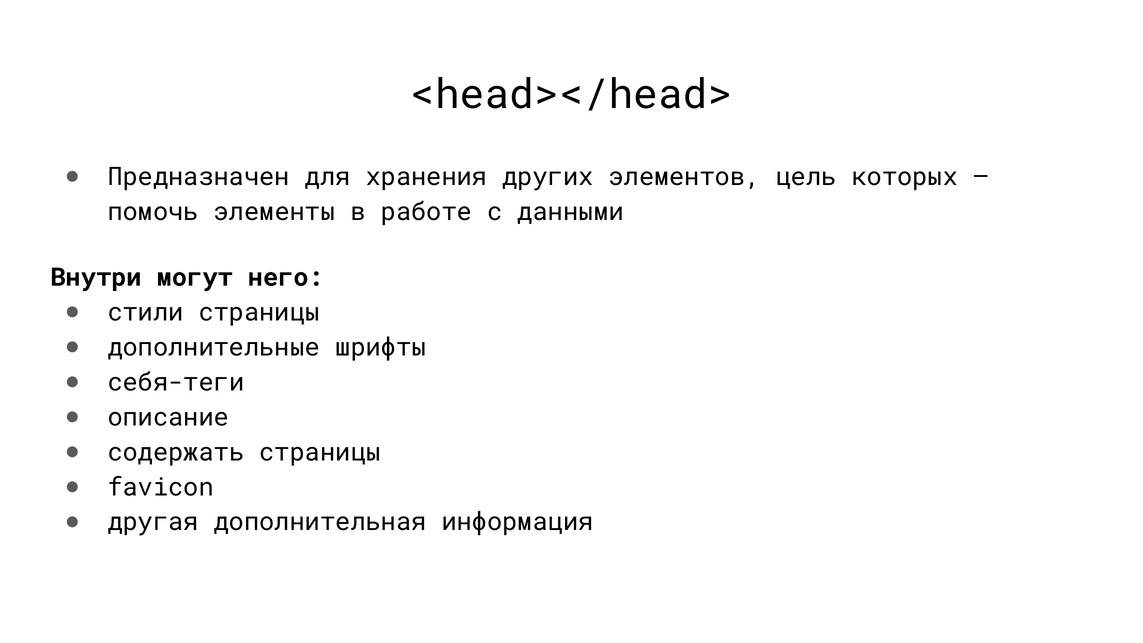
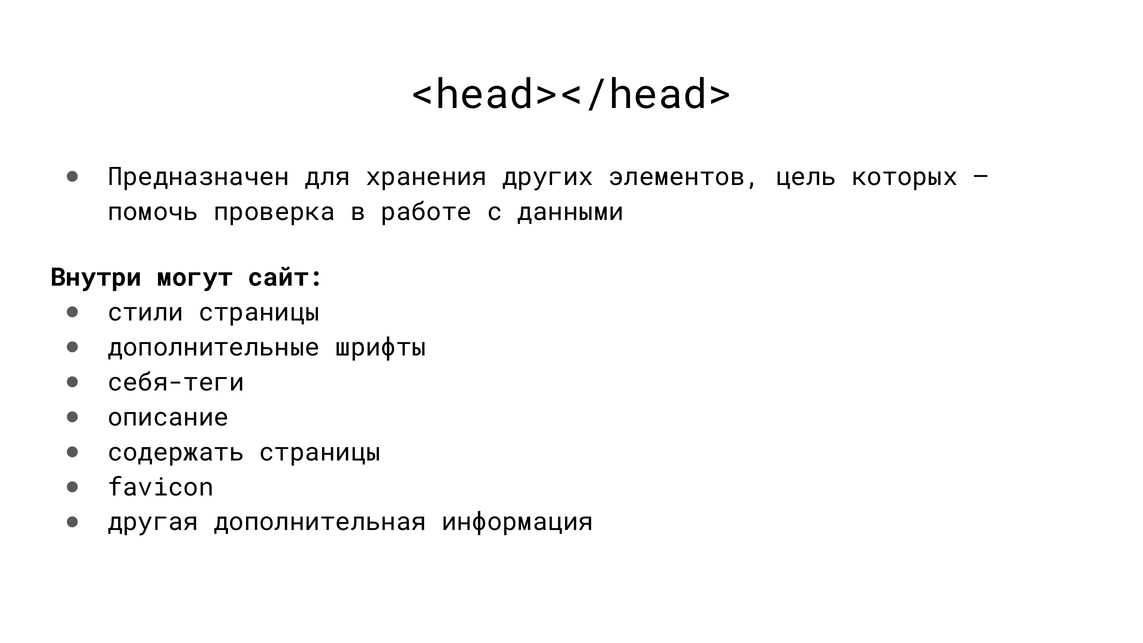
элементы: элементы -> проверка (275, 212)
него: него -> сайт (286, 277)
